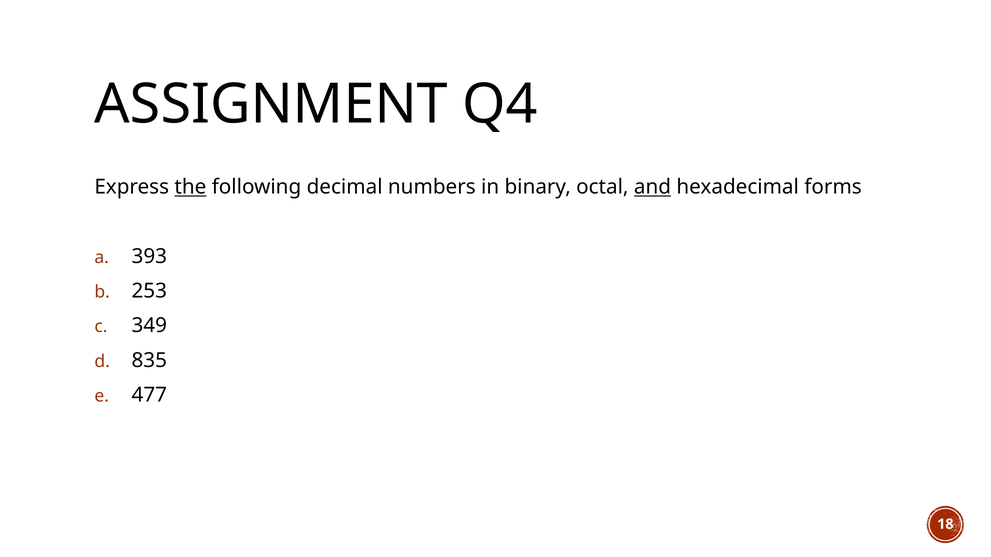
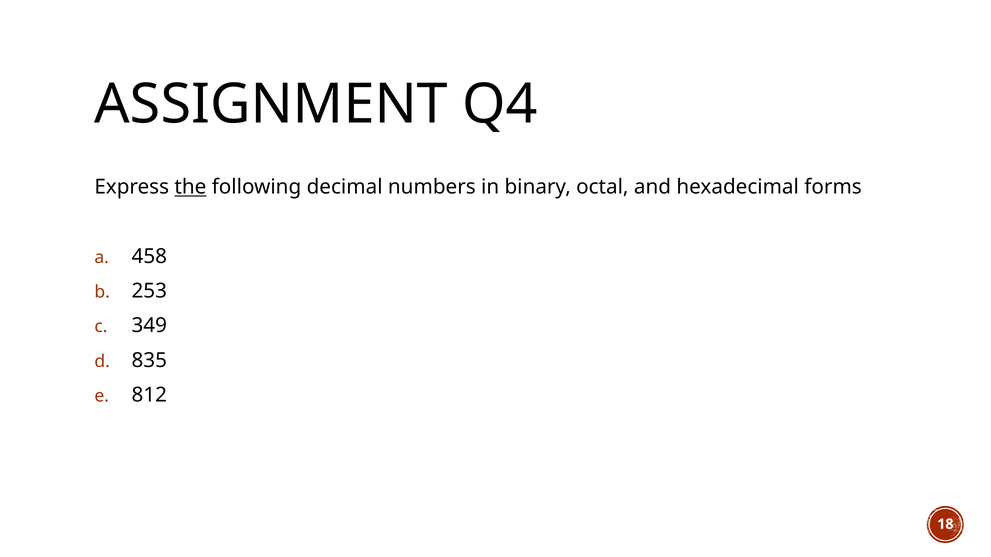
and underline: present -> none (652, 187)
393: 393 -> 458 (149, 257)
477: 477 -> 812 (149, 395)
